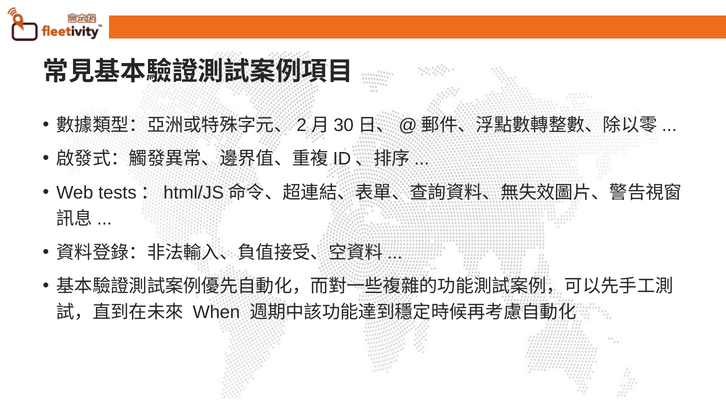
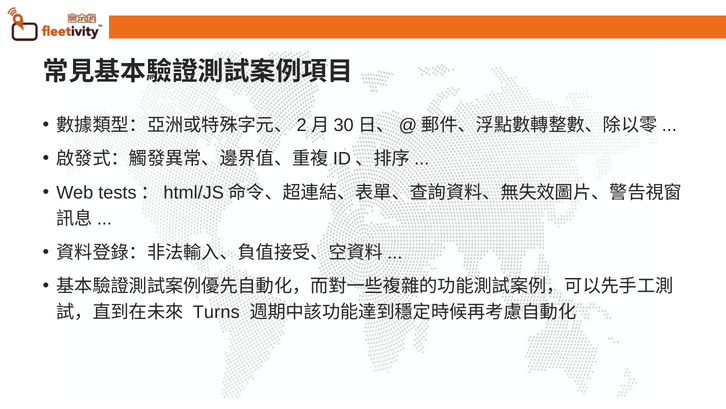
When: When -> Turns (216, 312)
